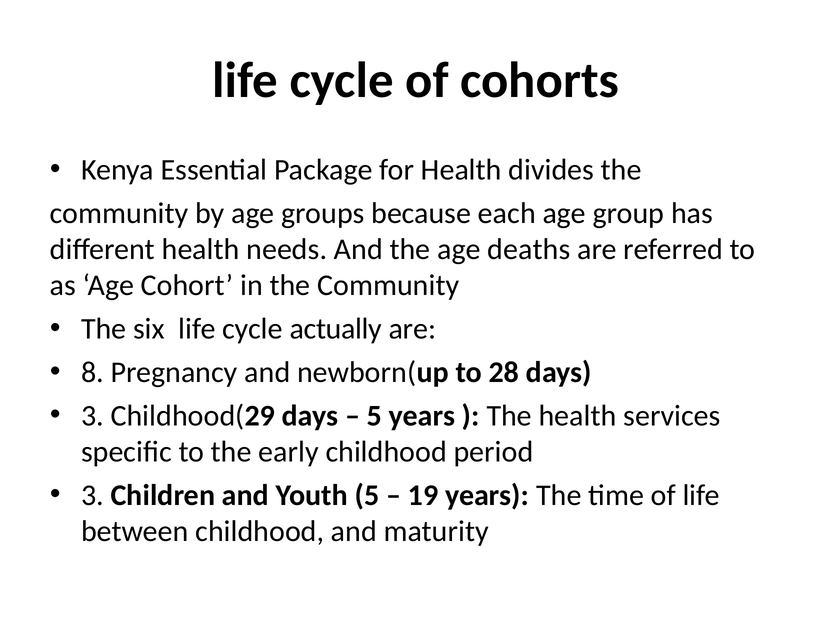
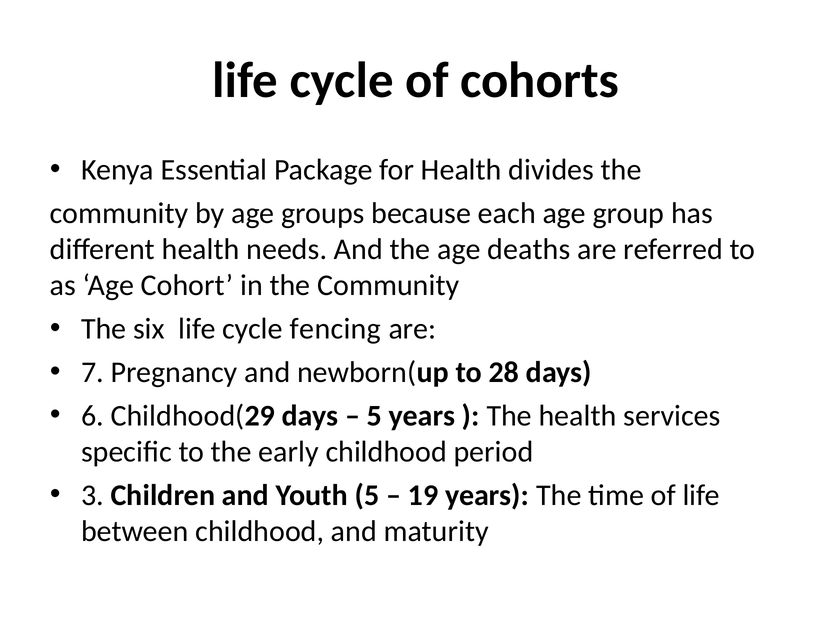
actually: actually -> fencing (335, 329)
8: 8 -> 7 (92, 372)
3: 3 -> 6 (92, 416)
